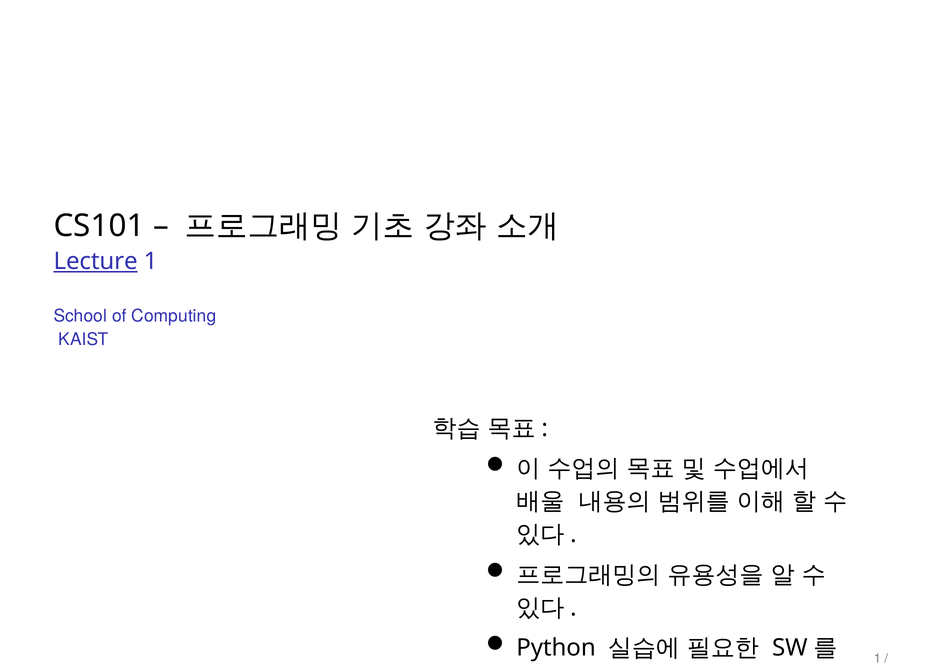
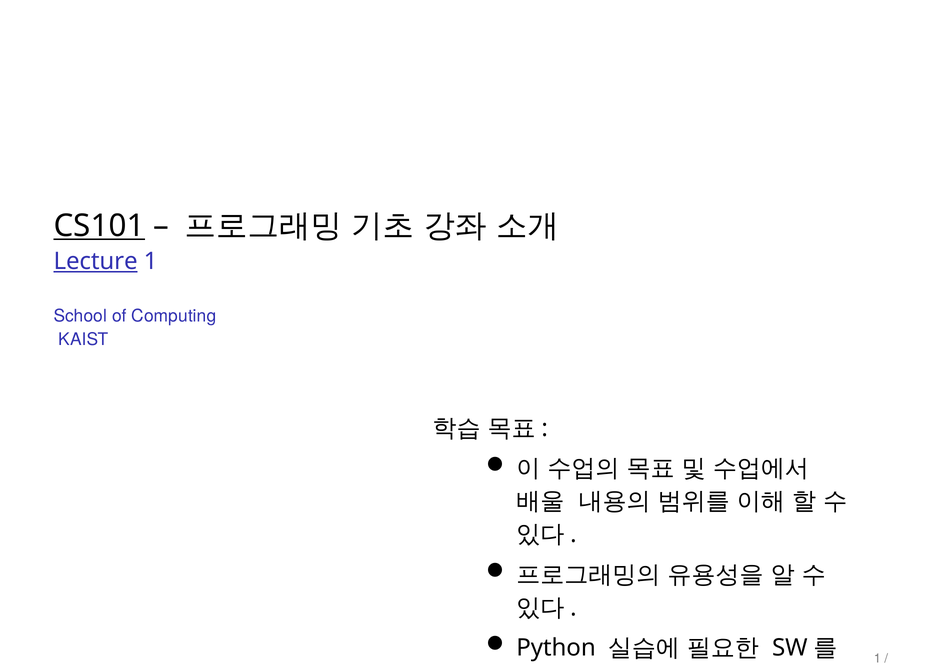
CS101 underline: none -> present (99, 226)
